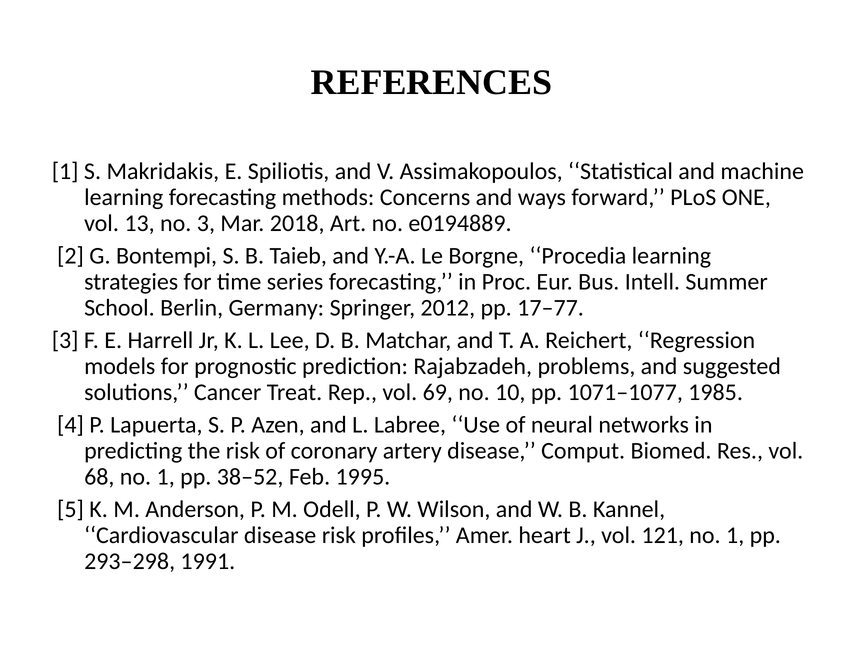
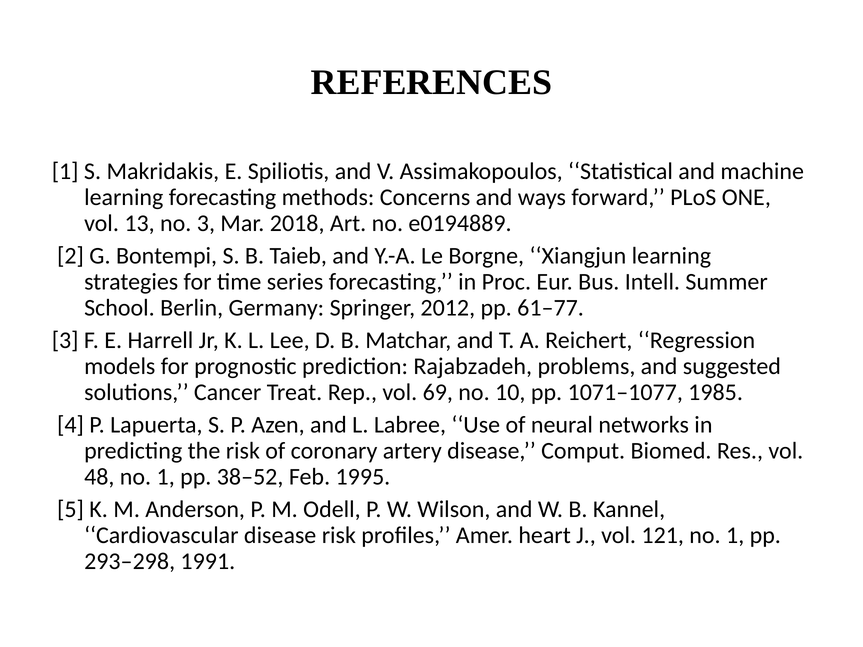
Procedia: Procedia -> Xiangjun (578, 256)
17–77: 17–77 -> 61–77 (551, 308)
68: 68 -> 48 (99, 477)
